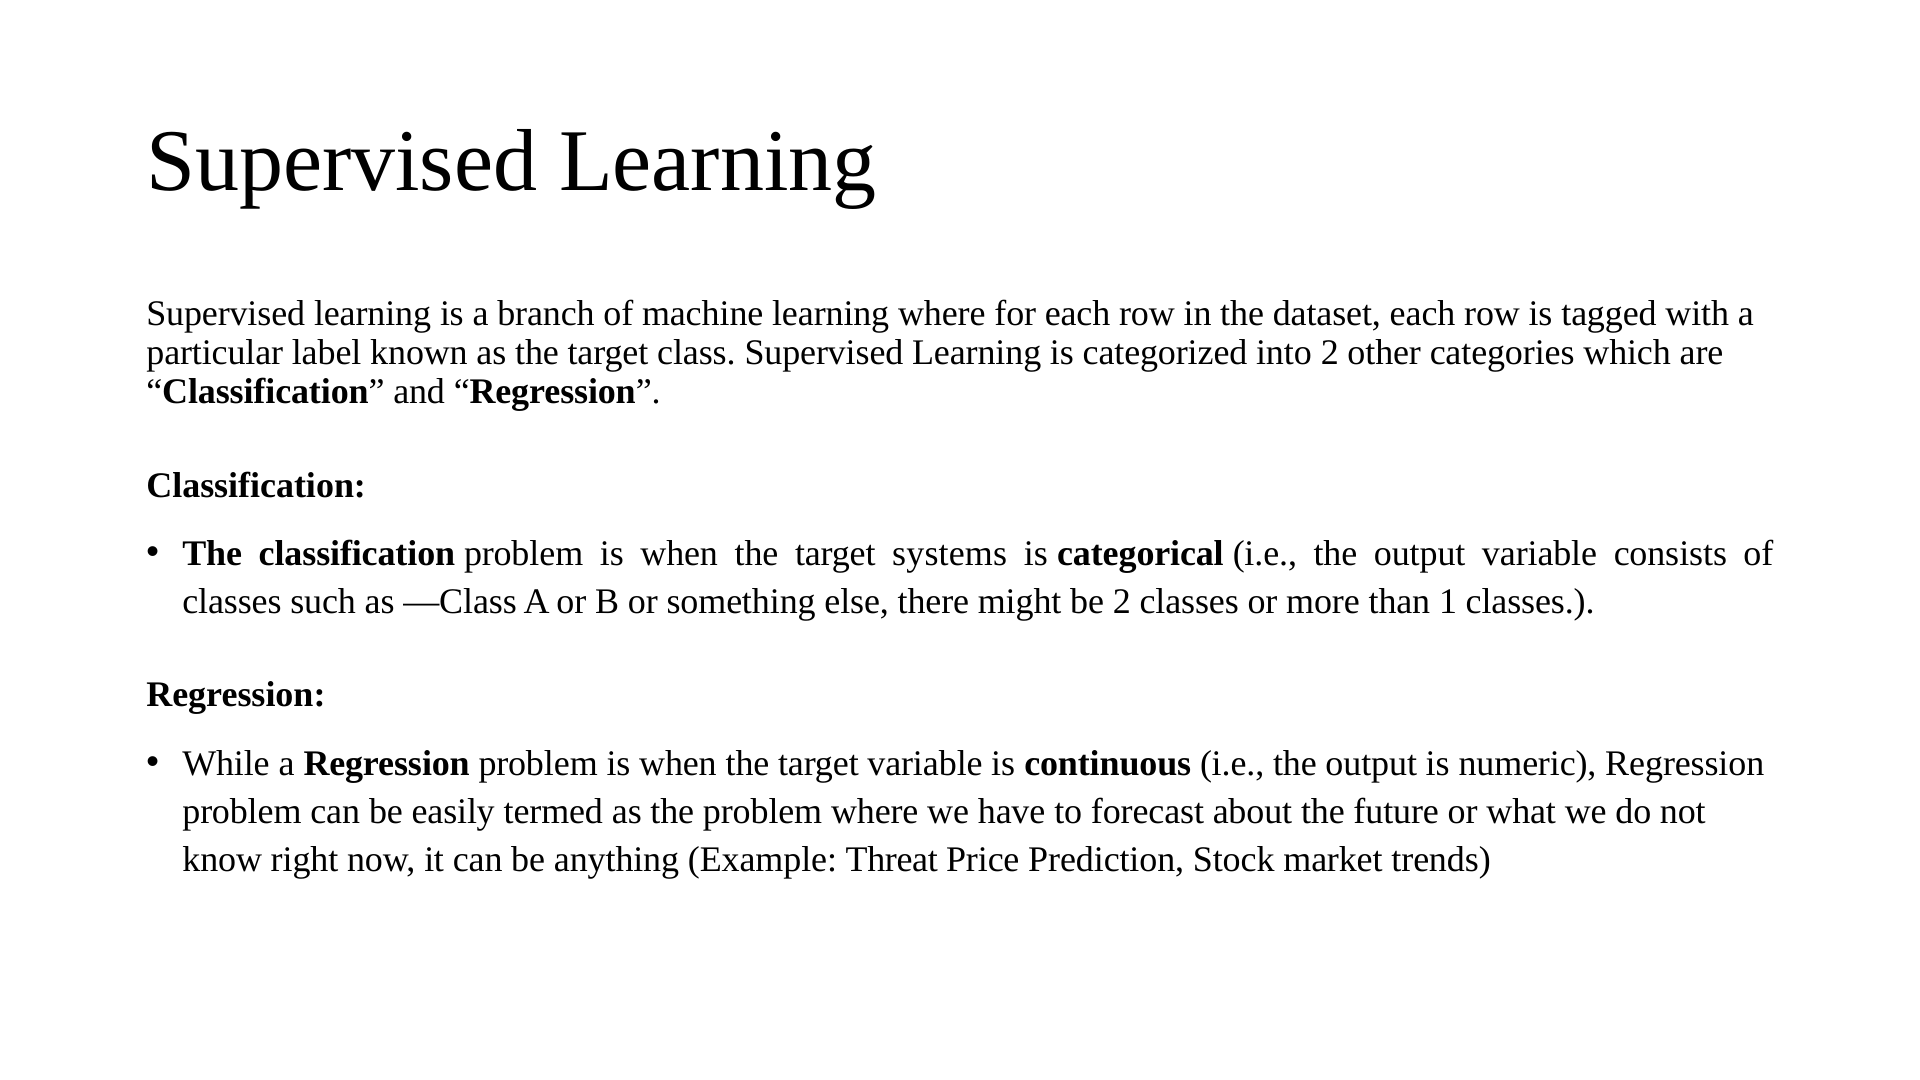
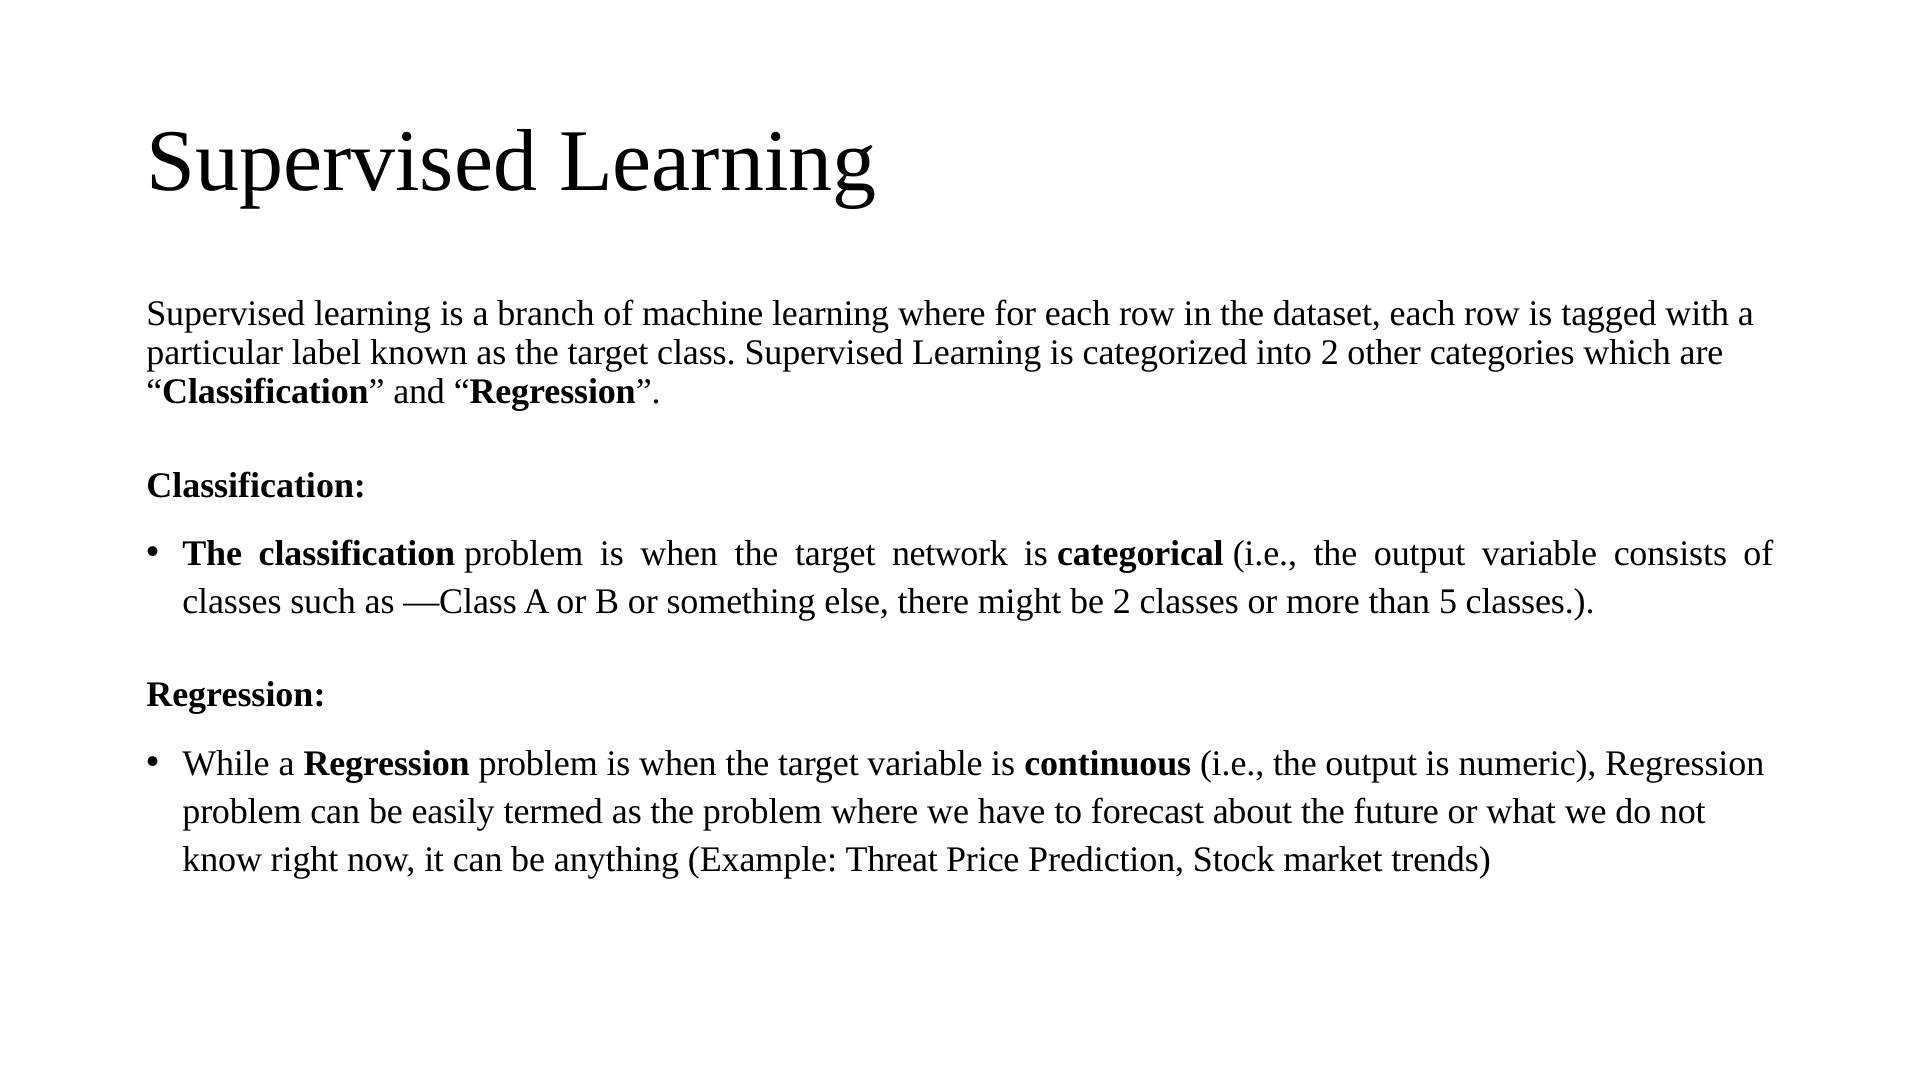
systems: systems -> network (950, 554)
1: 1 -> 5 (1448, 602)
